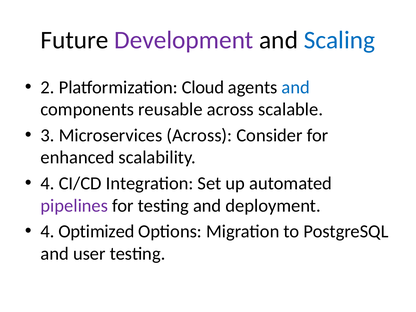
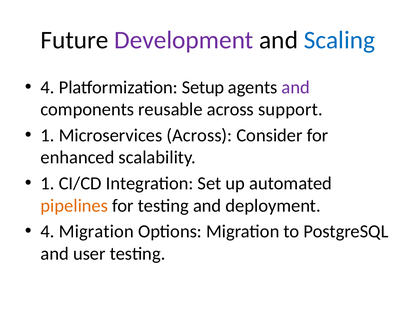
2: 2 -> 4 (48, 87)
Cloud: Cloud -> Setup (203, 87)
and colour: blue -> purple (296, 87)
scalable: scalable -> support (291, 109)
3: 3 -> 1 (48, 135)
4: 4 -> 1 (48, 183)
pipelines colour: purple -> orange (74, 206)
4 Optimized: Optimized -> Migration (96, 232)
